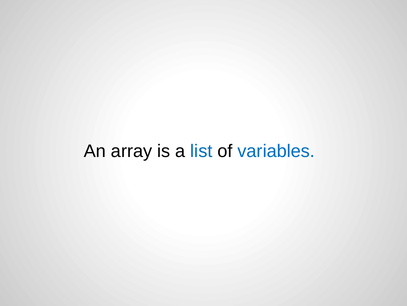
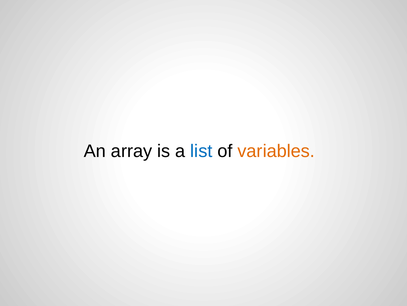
variables colour: blue -> orange (276, 151)
